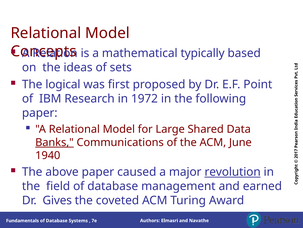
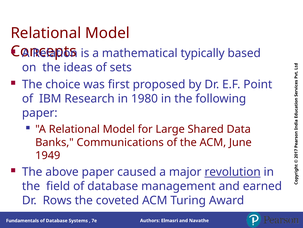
logical: logical -> choice (63, 84)
1972: 1972 -> 1980 (144, 98)
Banks underline: present -> none (54, 142)
1940: 1940 -> 1949 (48, 155)
Gives: Gives -> Rows (57, 200)
